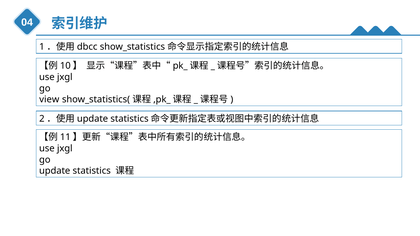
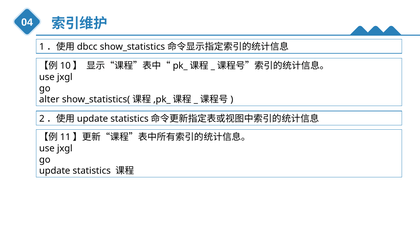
view: view -> alter (49, 100)
